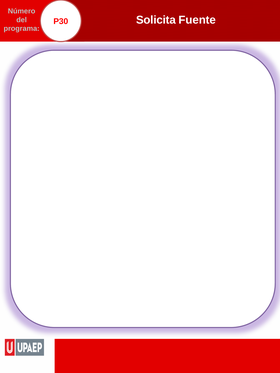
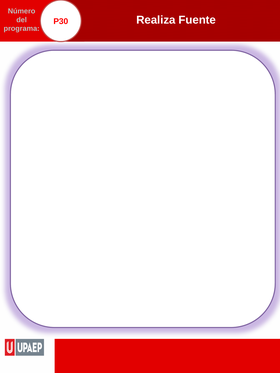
Solicita: Solicita -> Realiza (156, 20)
